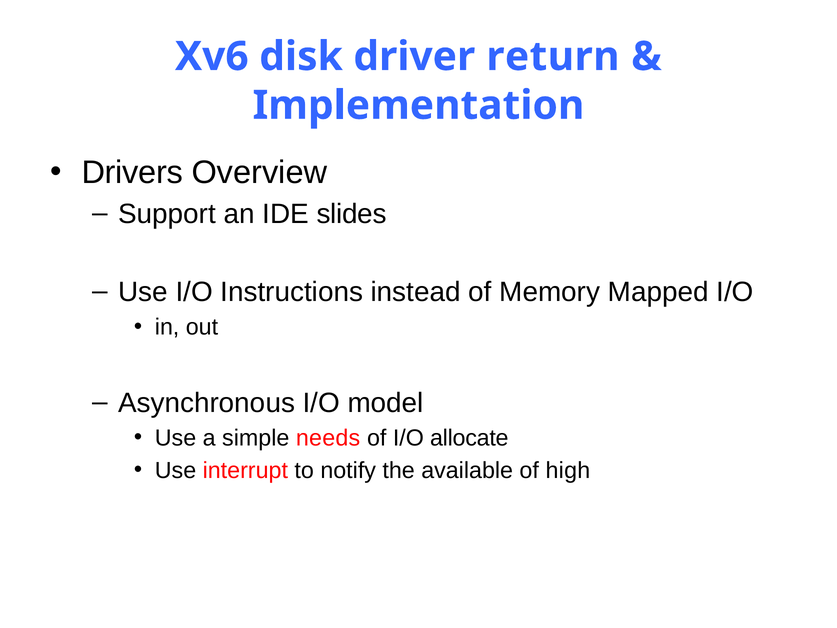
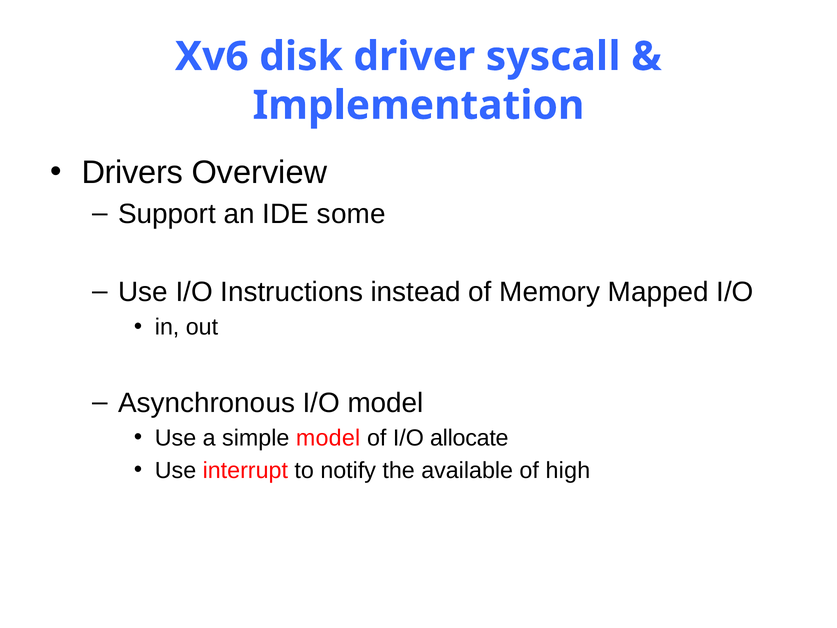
return: return -> syscall (553, 57)
slides: slides -> some (351, 214)
simple needs: needs -> model (328, 438)
